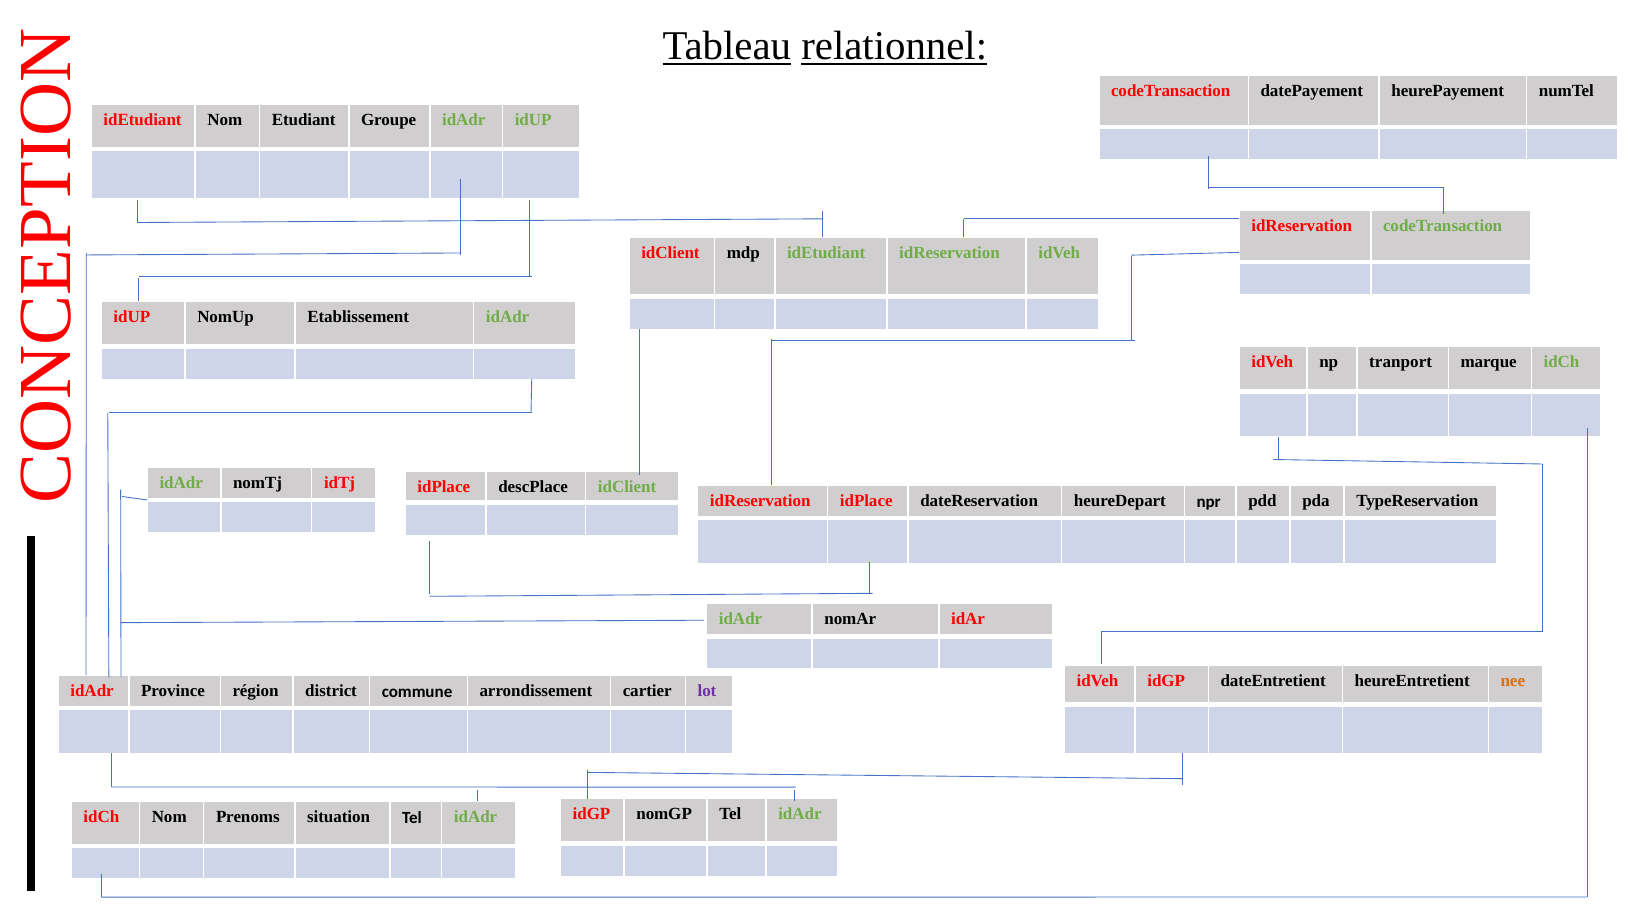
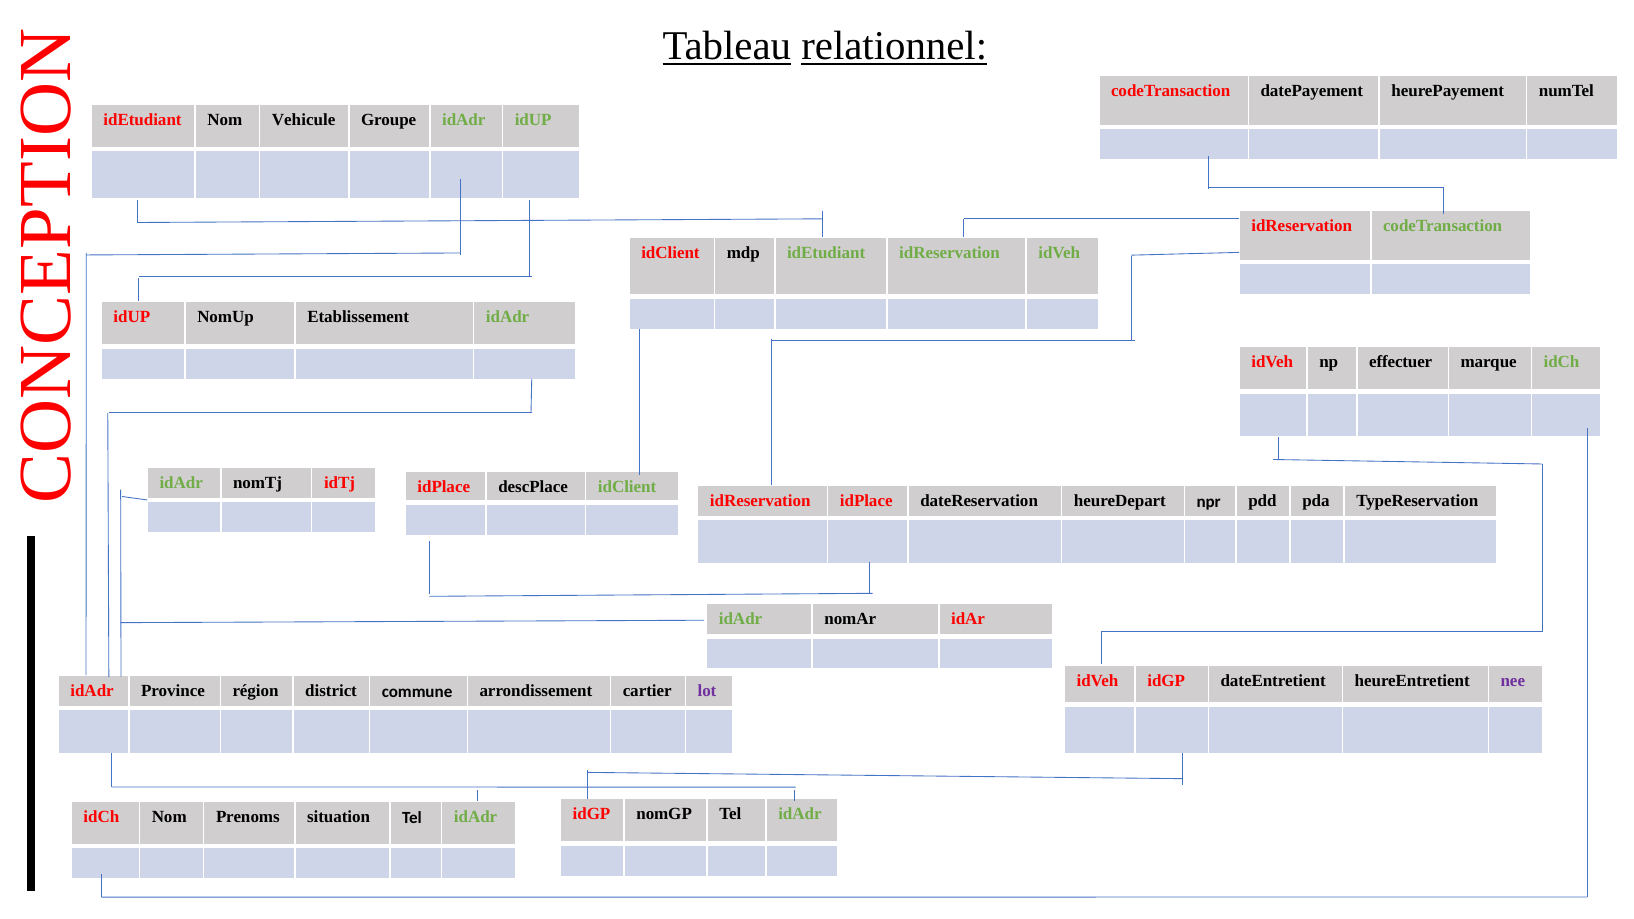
Etudiant: Etudiant -> Vehicule (304, 120)
tranport: tranport -> effectuer (1401, 362)
nee colour: orange -> purple (1513, 681)
